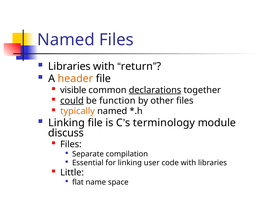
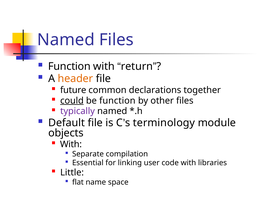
Libraries: Libraries -> Function (69, 66)
visible: visible -> future (73, 90)
declarations underline: present -> none (155, 90)
typically colour: orange -> purple (78, 111)
Linking: Linking -> Default (67, 123)
discuss: discuss -> objects (66, 133)
Files: Files -> With (71, 144)
